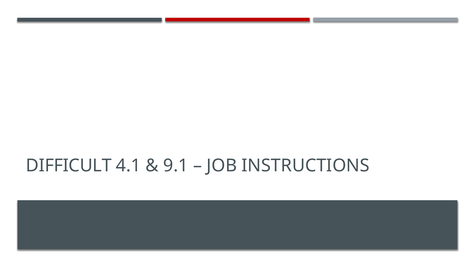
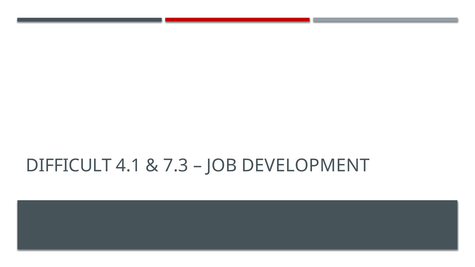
9.1: 9.1 -> 7.3 (176, 166)
INSTRUCTIONS: INSTRUCTIONS -> DEVELOPMENT (306, 166)
